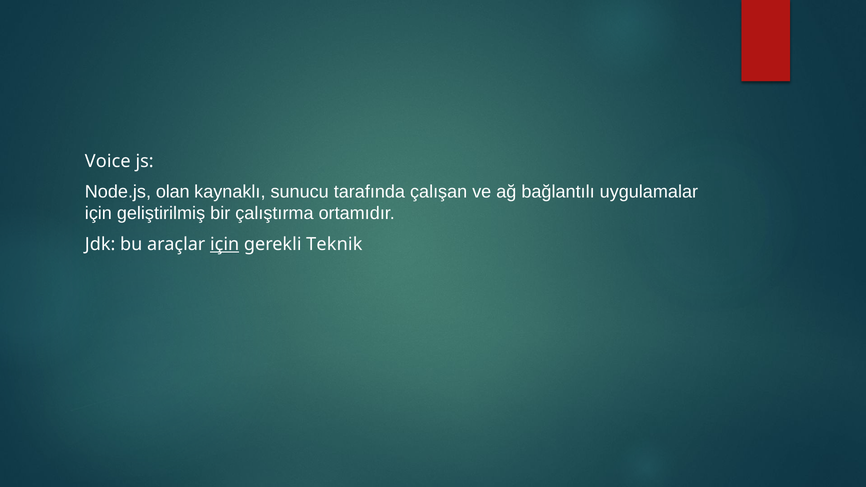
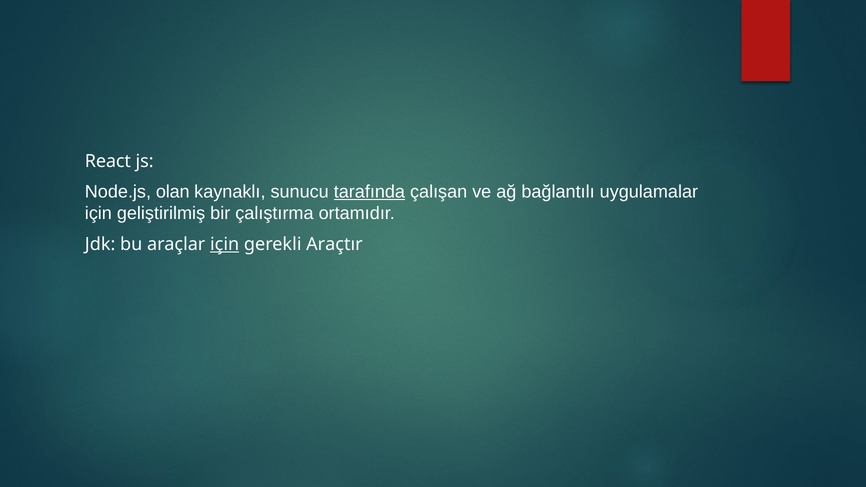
Voice: Voice -> React (108, 161)
tarafında underline: none -> present (369, 192)
Teknik: Teknik -> Araçtır (334, 244)
